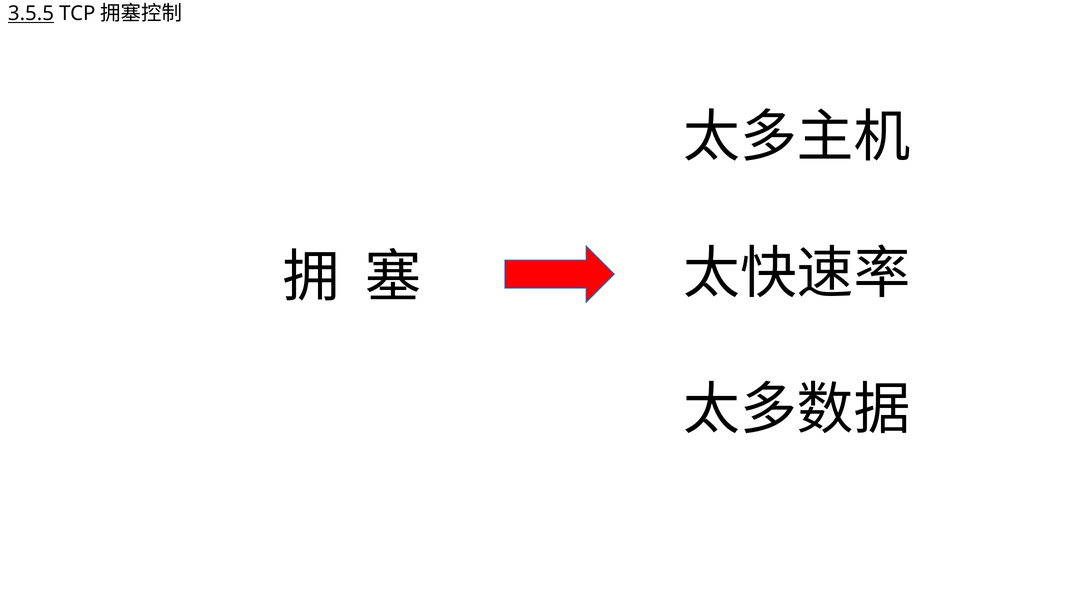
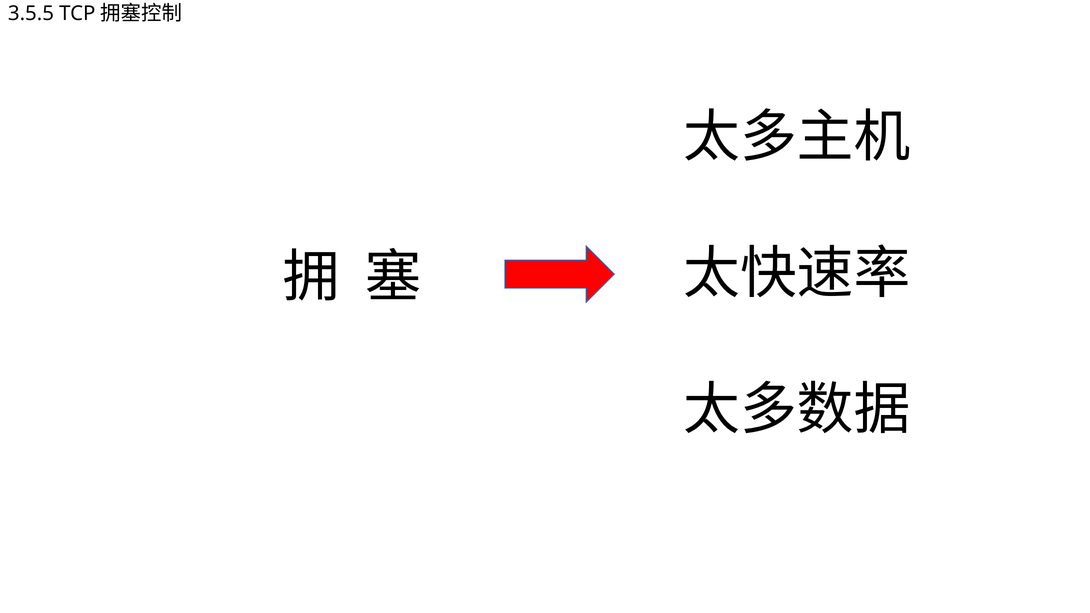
3.5.5 underline: present -> none (31, 14)
